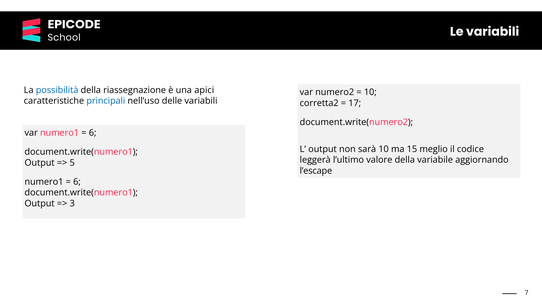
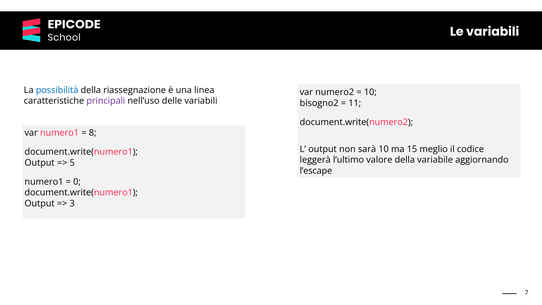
apici: apici -> linea (204, 90)
principali colour: blue -> purple (106, 101)
corretta2: corretta2 -> bisogno2 (319, 103)
17: 17 -> 11 (355, 103)
6: 6 -> 8 (93, 133)
6: 6 -> 0 (77, 182)
